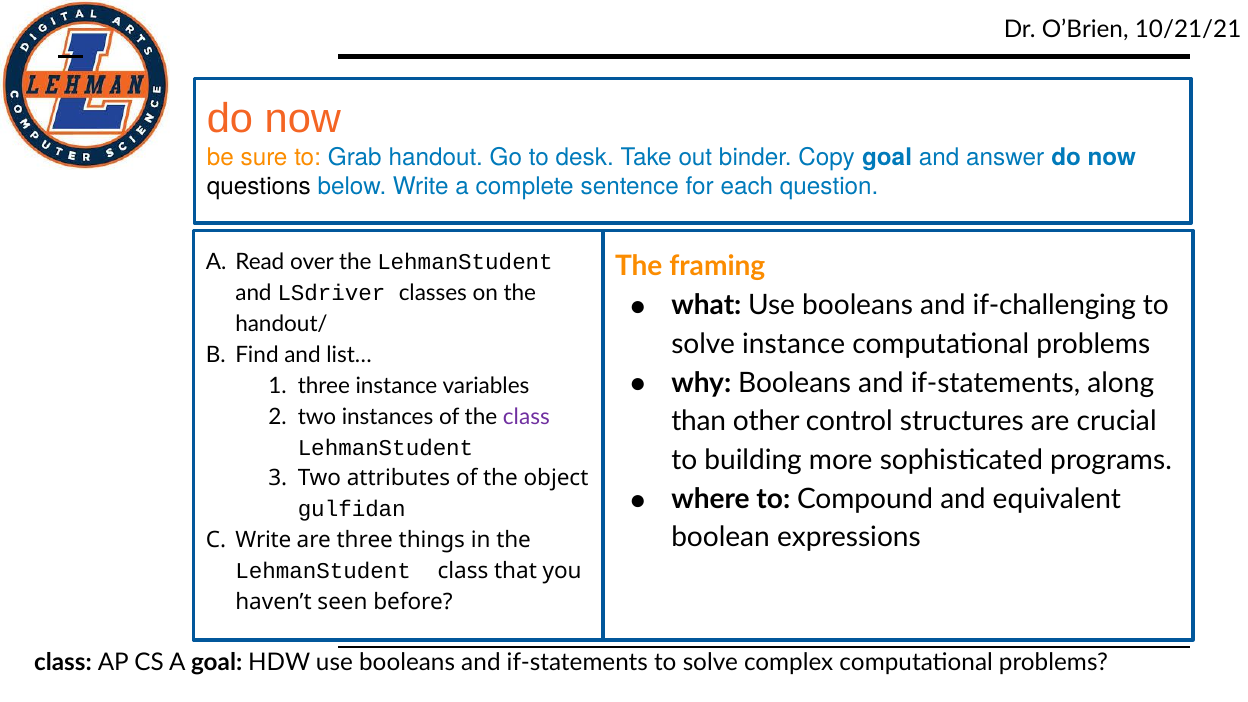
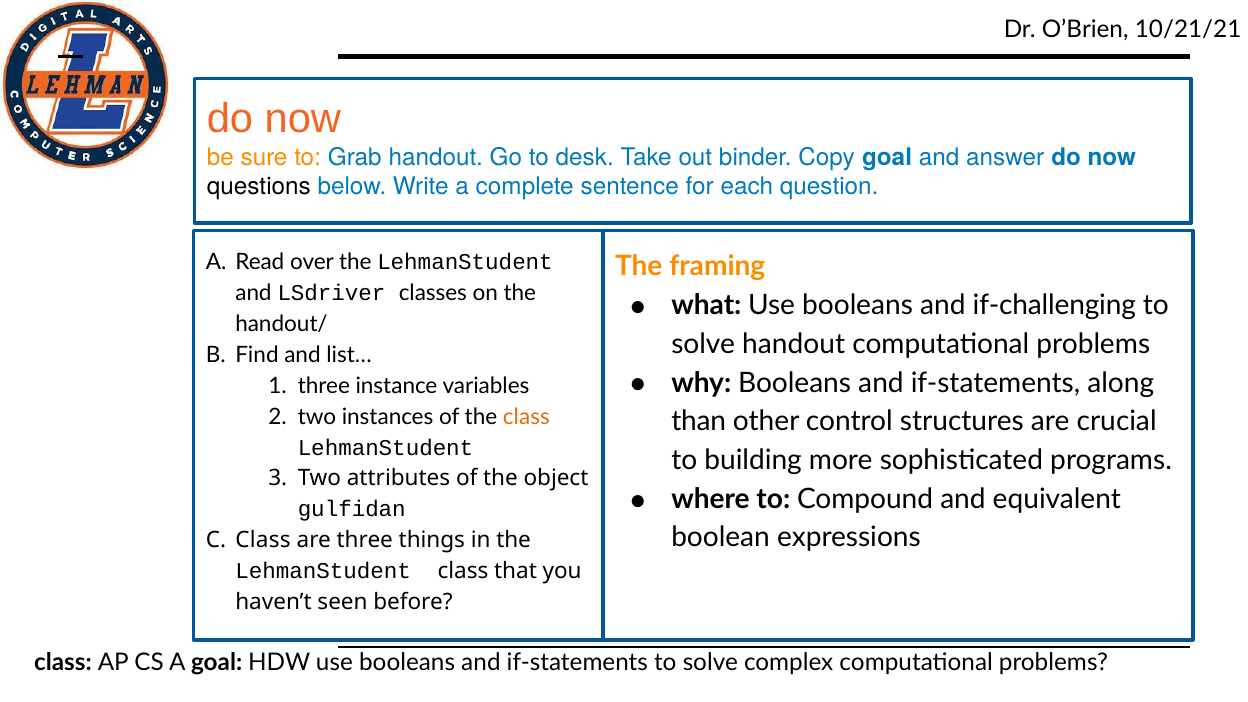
solve instance: instance -> handout (794, 344)
class colour: purple -> orange (526, 417)
Write: Write -> Class (263, 540)
